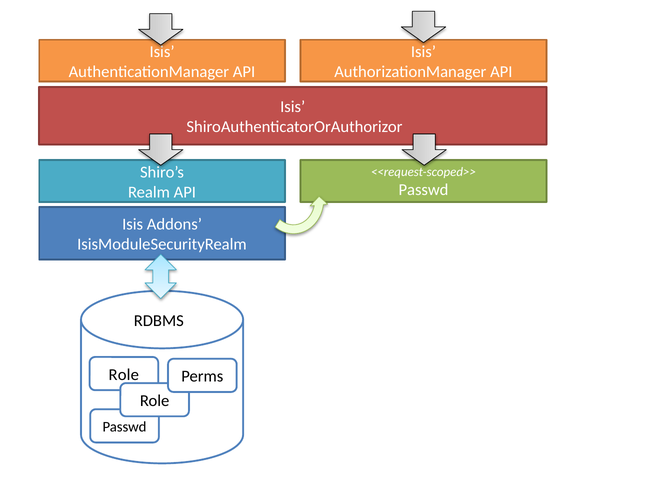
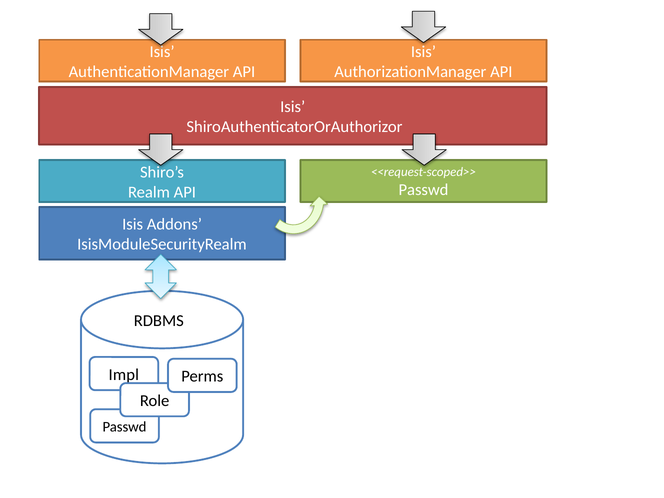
Role: Role -> Impl (124, 375)
